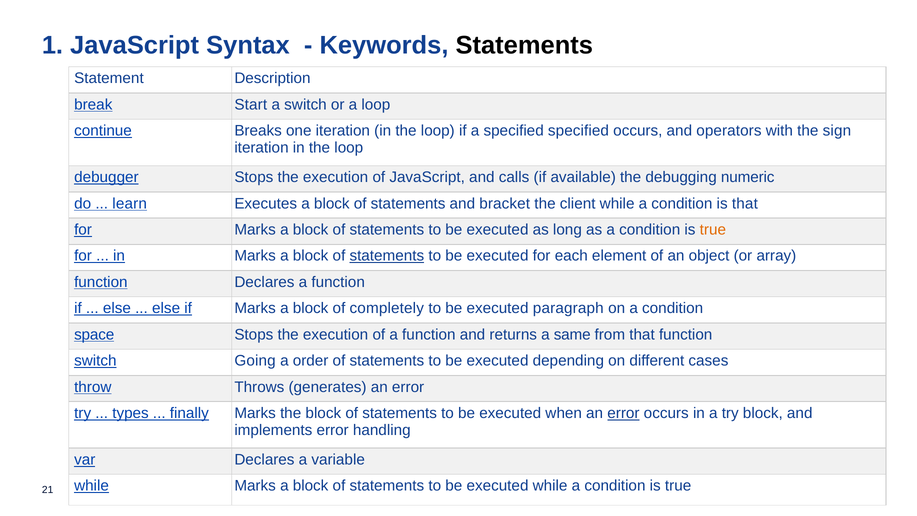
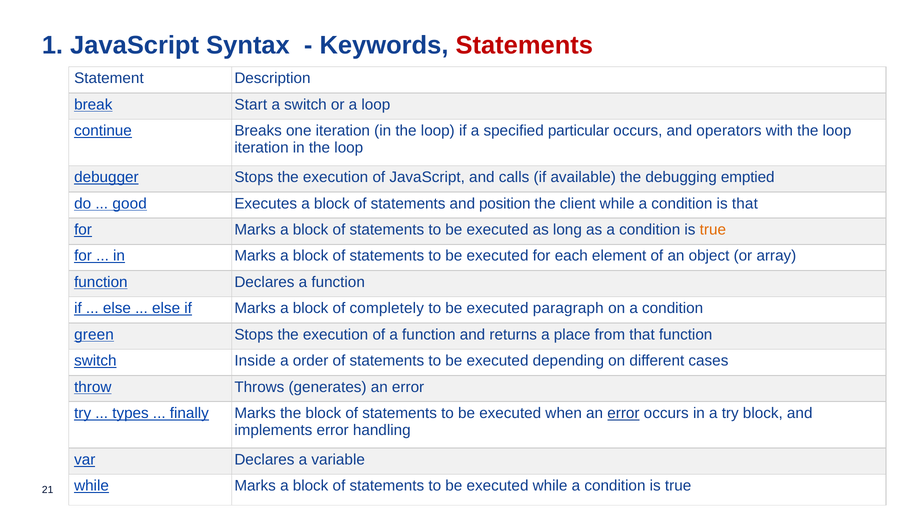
Statements colour: black -> red (524, 45)
specified specified: specified -> particular (579, 131)
with the sign: sign -> loop (837, 131)
numeric: numeric -> emptied (748, 177)
learn: learn -> good (130, 203)
bracket: bracket -> position (505, 203)
statements underline: present -> none (387, 256)
space: space -> green (94, 334)
same: same -> place (572, 334)
Going: Going -> Inside (255, 361)
